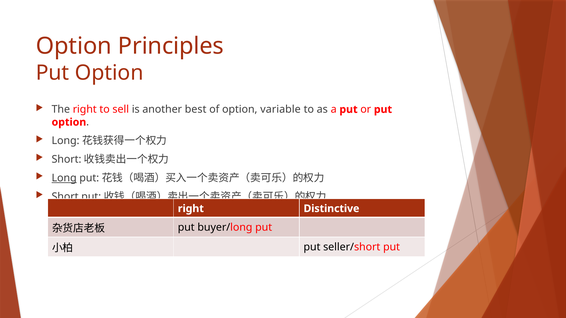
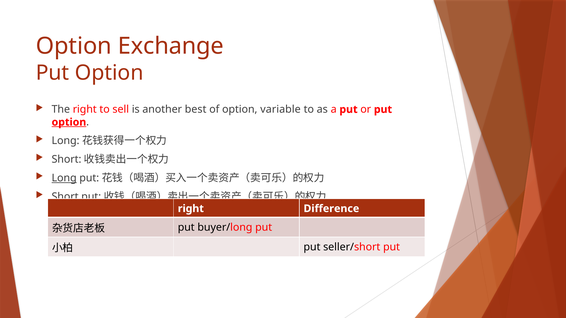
Principles: Principles -> Exchange (171, 46)
option underline: none -> present (69, 122)
Distinctive: Distinctive -> Difference (331, 209)
